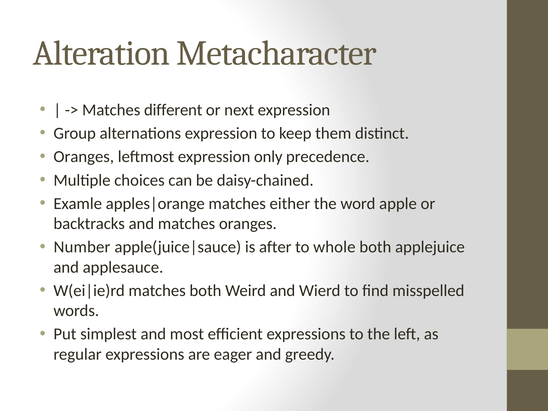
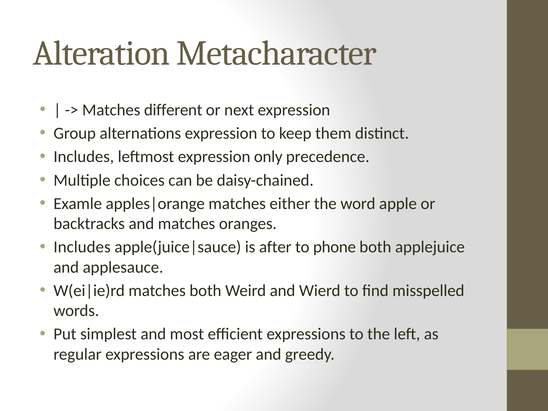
Oranges: Oranges -> Includes (84, 157)
Number: Number -> Includes (82, 247)
whole: whole -> phone (335, 247)
